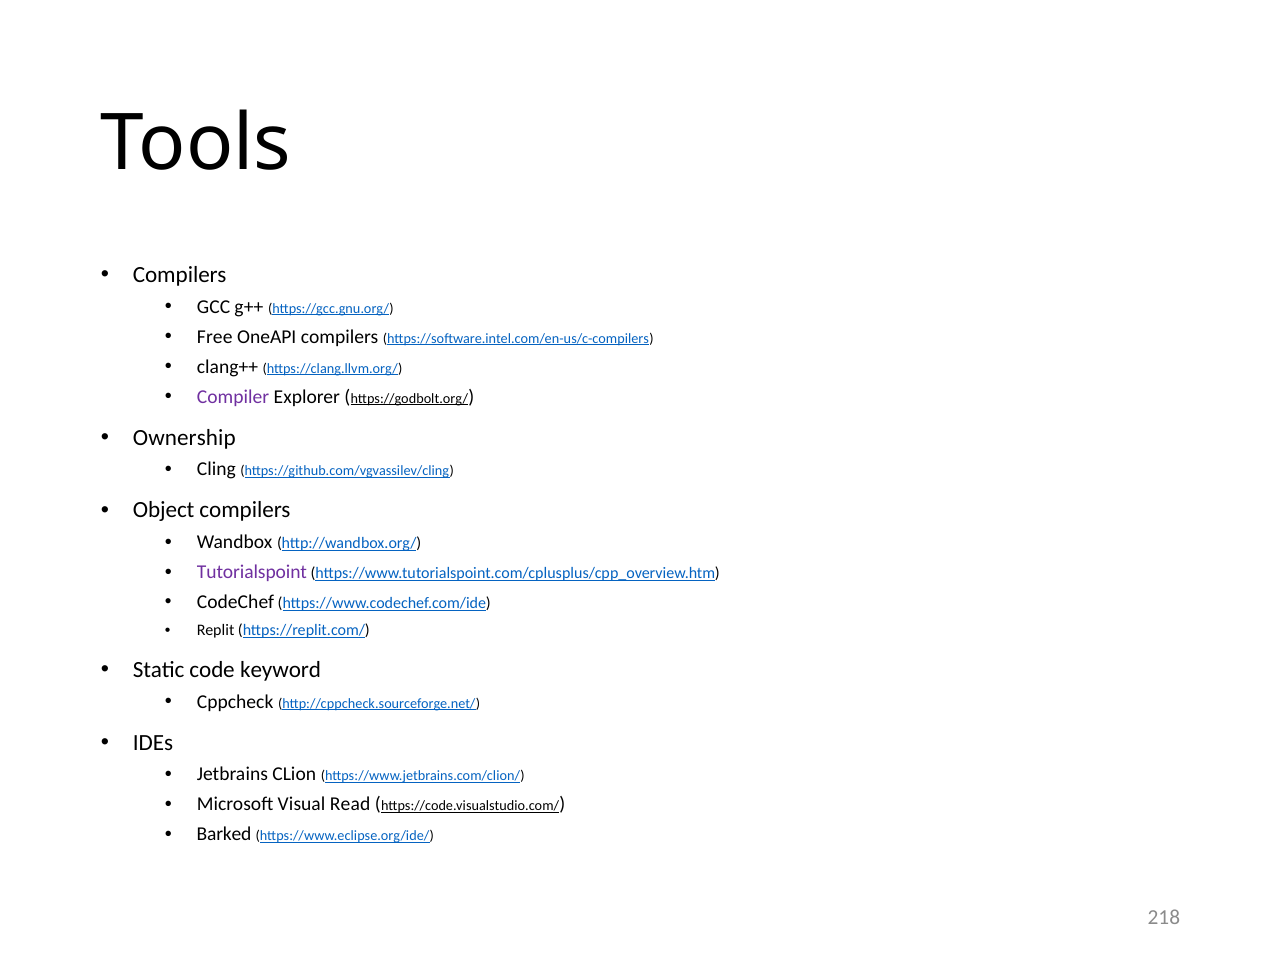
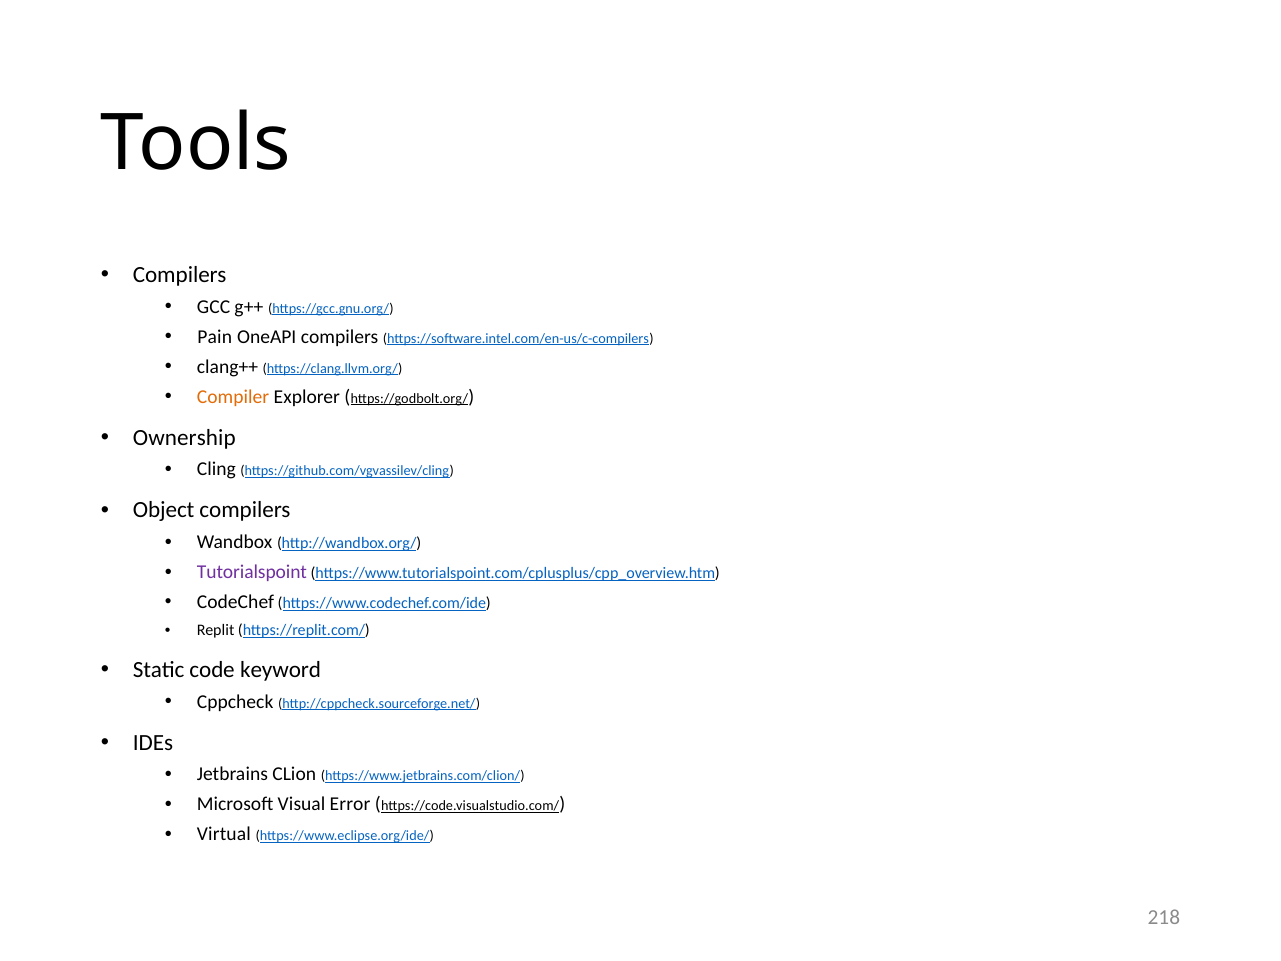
Free: Free -> Pain (215, 337)
Compiler colour: purple -> orange (233, 397)
Read: Read -> Error (350, 804)
Barked: Barked -> Virtual (224, 834)
